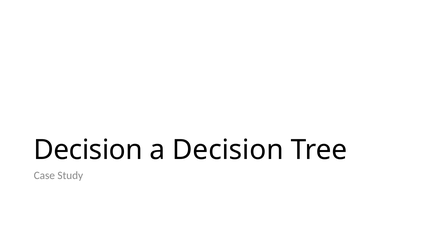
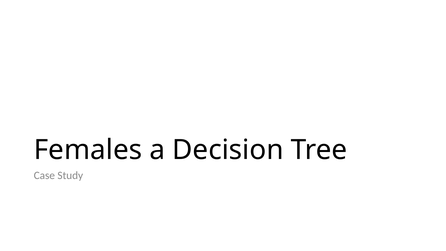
Decision: Decision -> Females (88, 150)
